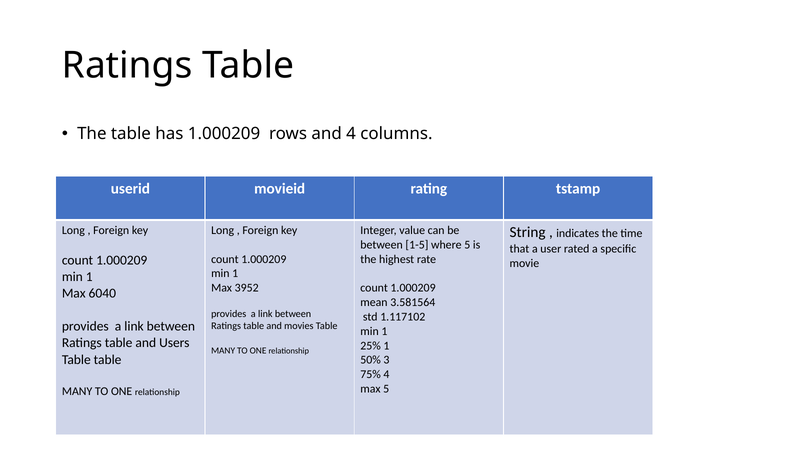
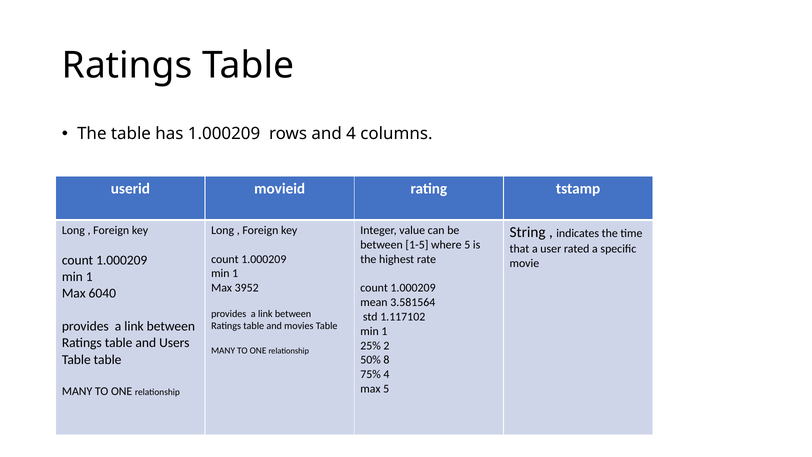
25% 1: 1 -> 2 (386, 345)
3: 3 -> 8 (386, 360)
